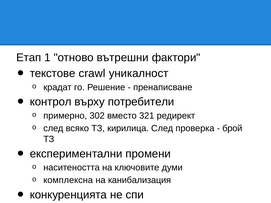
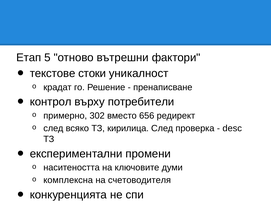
1: 1 -> 5 (47, 58)
crawl: crawl -> стоки (92, 74)
321: 321 -> 656 (147, 116)
брой: брой -> desc (232, 128)
канибализация: канибализация -> счетоводителя (139, 180)
